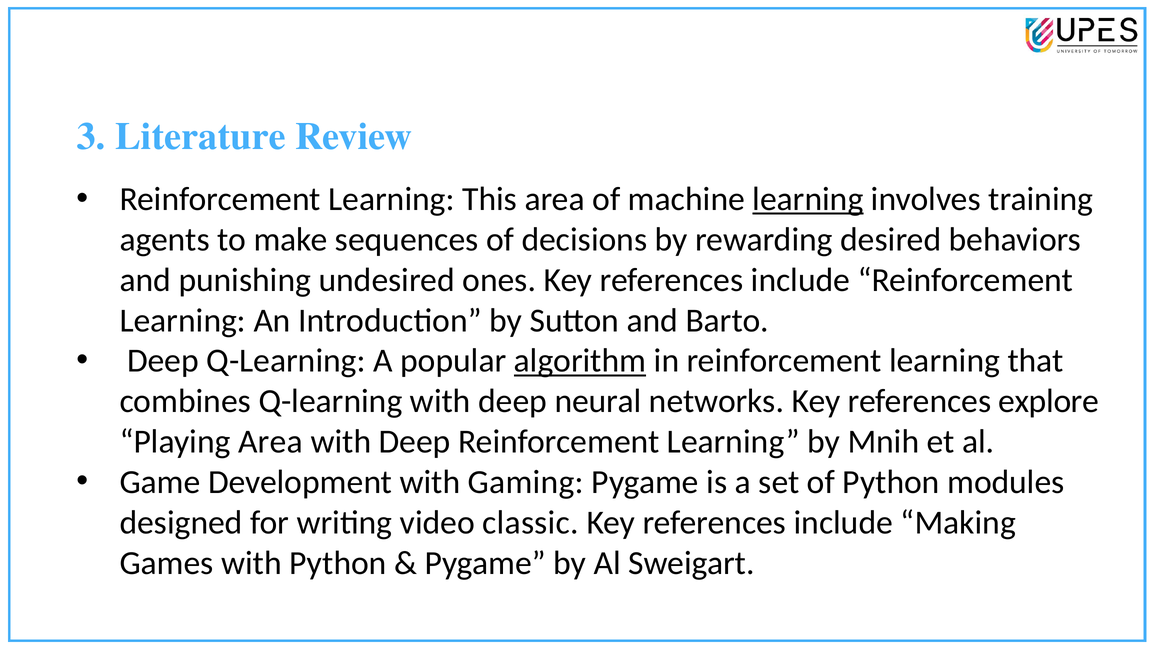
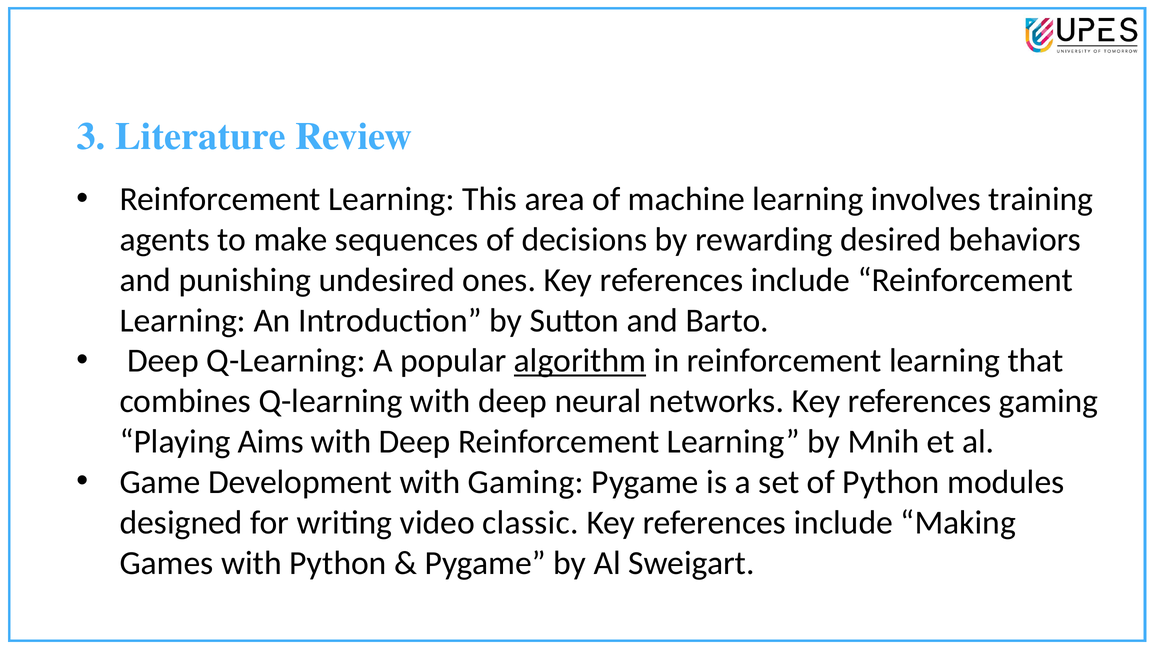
learning underline: present -> none (808, 199)
references explore: explore -> gaming (1049, 401)
Playing Area: Area -> Aims (271, 442)
